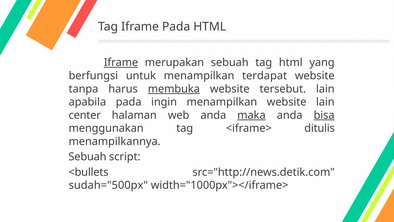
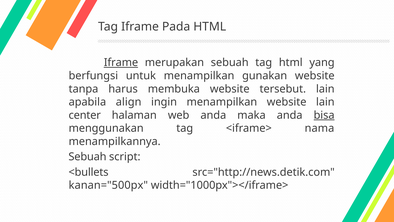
terdapat: terdapat -> gunakan (265, 76)
membuka underline: present -> none (174, 89)
apabila pada: pada -> align (129, 102)
maka underline: present -> none (251, 115)
ditulis: ditulis -> nama (319, 128)
sudah="500px: sudah="500px -> kanan="500px (108, 185)
